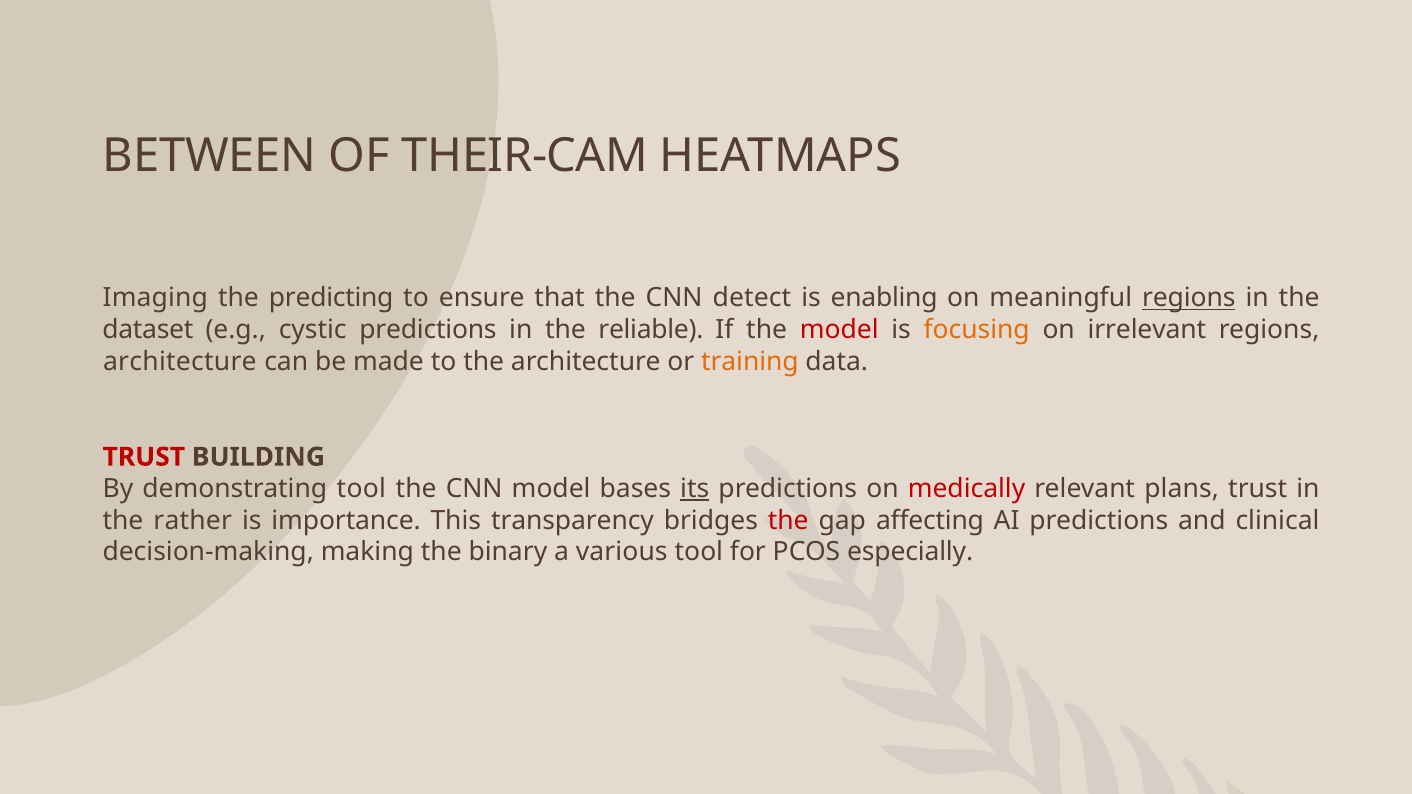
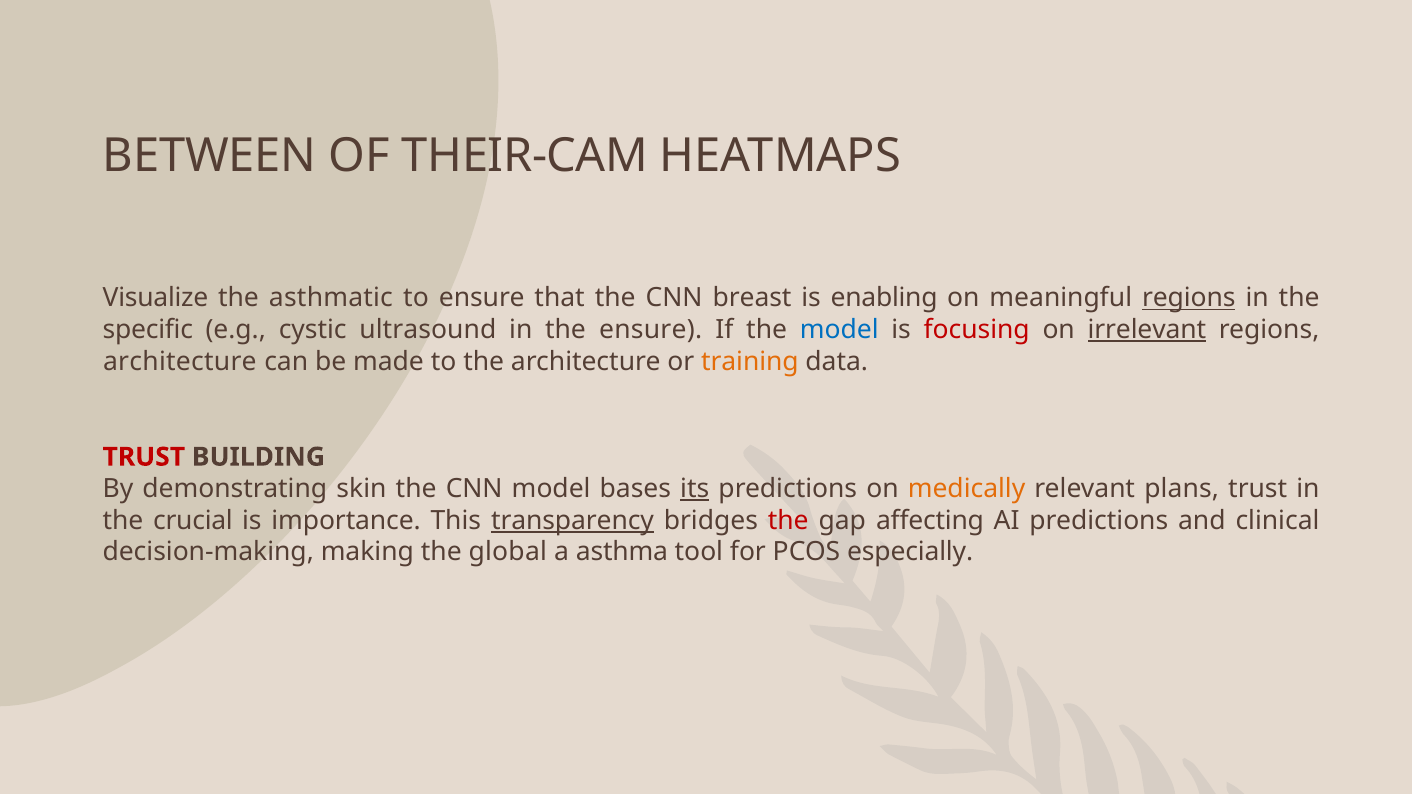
Imaging: Imaging -> Visualize (155, 298)
predicting: predicting -> asthmatic (331, 298)
detect: detect -> breast (752, 298)
dataset: dataset -> specific (148, 330)
cystic predictions: predictions -> ultrasound (428, 330)
the reliable: reliable -> ensure (651, 330)
model colour: red -> blue (839, 330)
focusing colour: orange -> red (977, 330)
irrelevant underline: none -> present (1147, 330)
demonstrating tool: tool -> skin (361, 489)
medically colour: red -> orange (967, 489)
rather: rather -> crucial (193, 521)
transparency underline: none -> present (573, 521)
binary: binary -> global (508, 552)
various: various -> asthma (622, 552)
